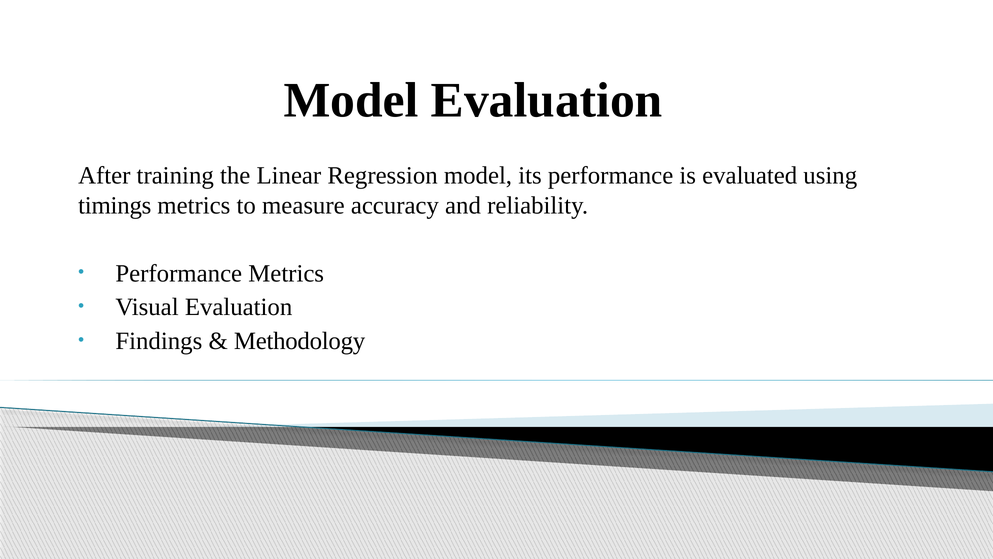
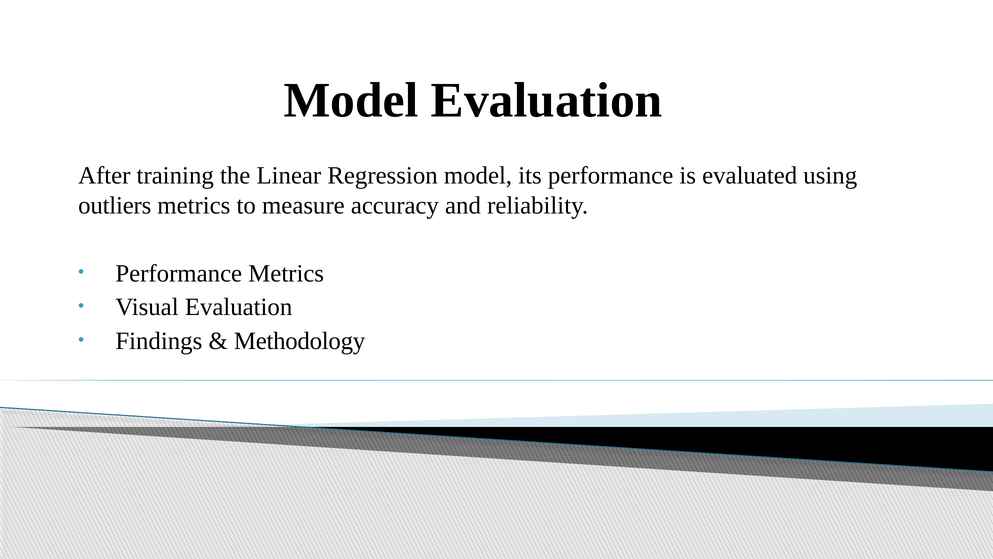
timings: timings -> outliers (115, 205)
